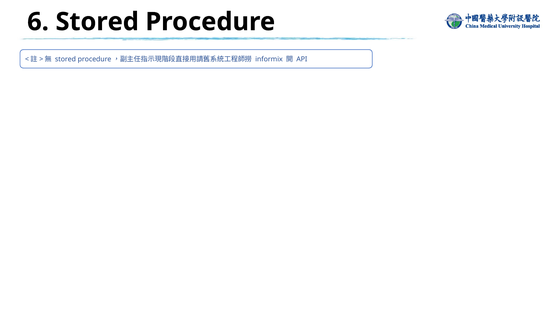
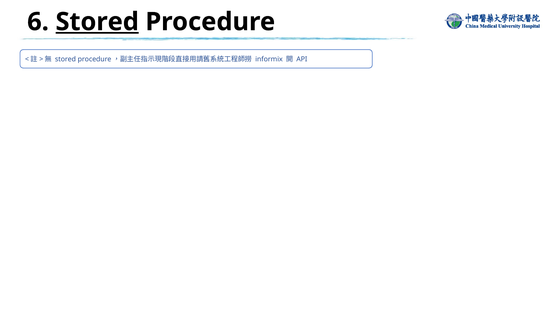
Stored underline: none -> present (97, 22)
